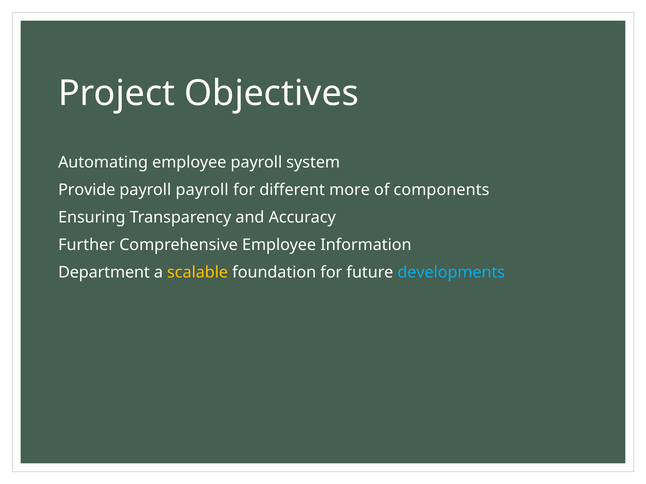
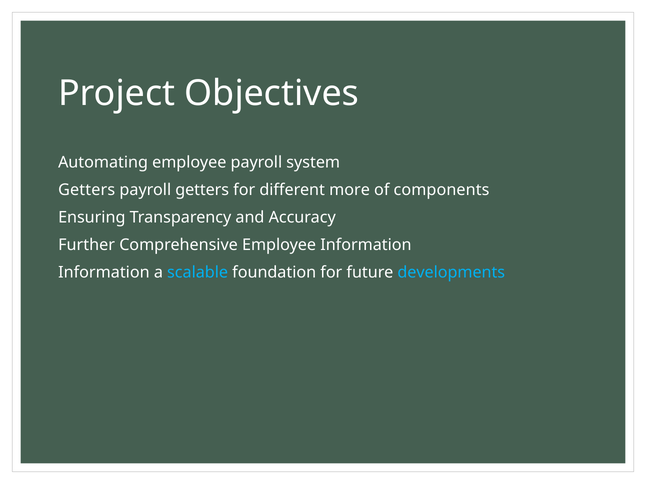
Provide: Provide -> Getters (87, 190)
payroll payroll: payroll -> getters (202, 190)
Department: Department -> Information (104, 273)
scalable colour: yellow -> light blue (198, 273)
